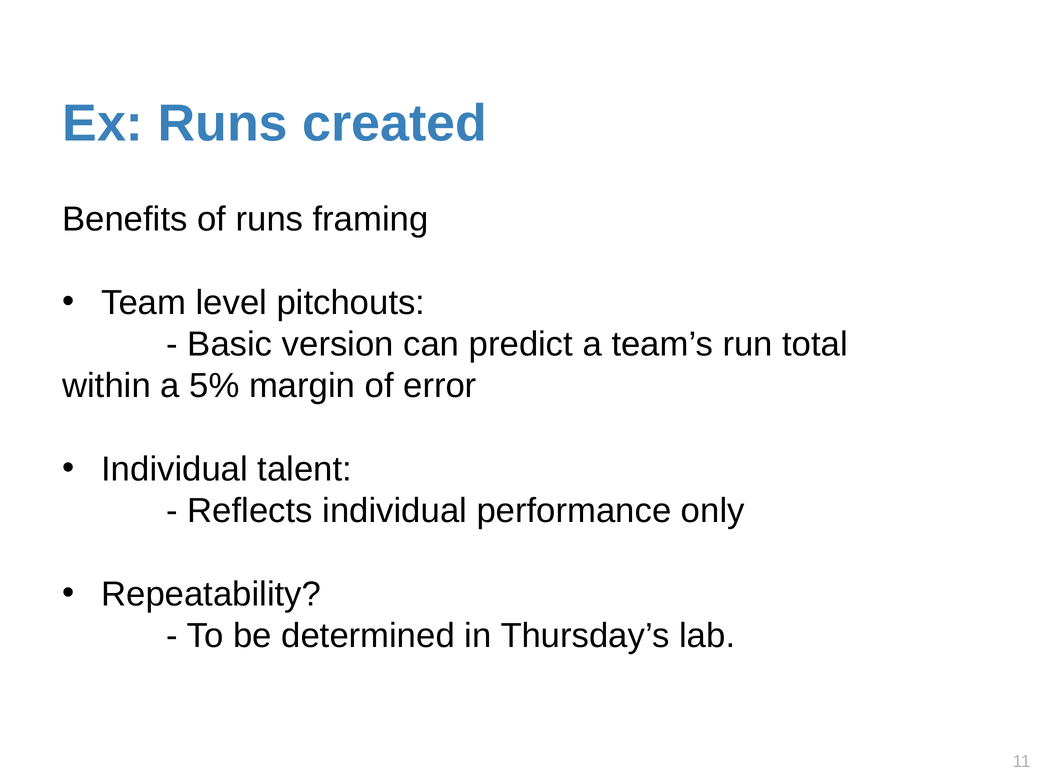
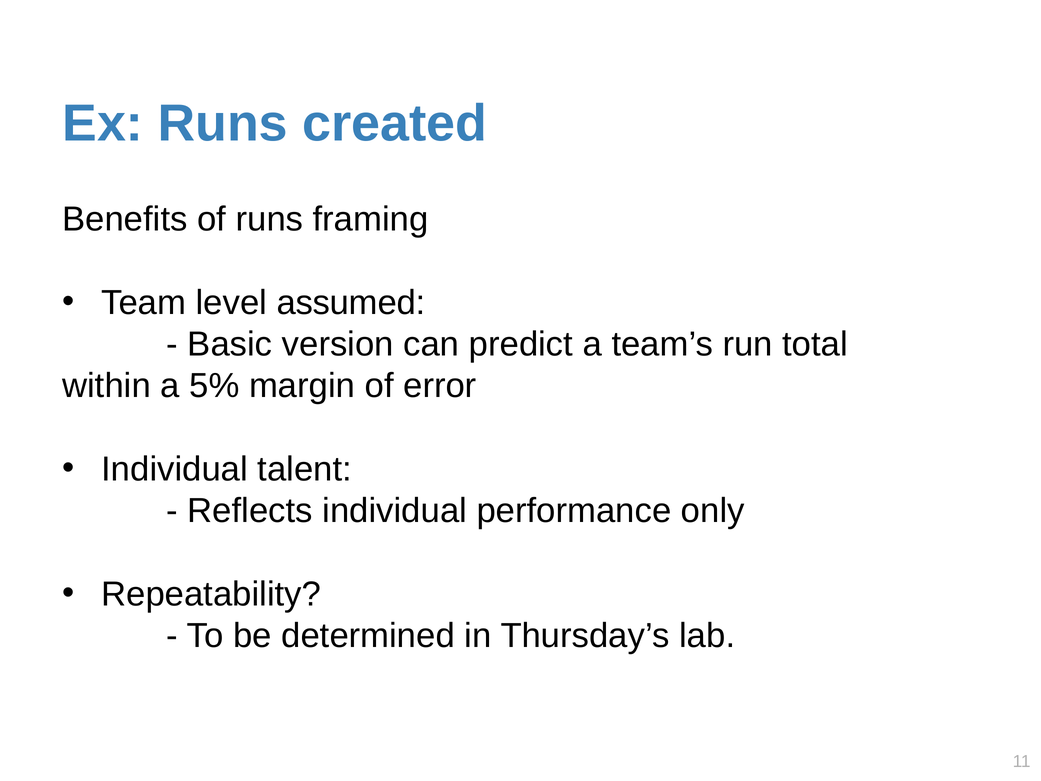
pitchouts: pitchouts -> assumed (351, 302)
